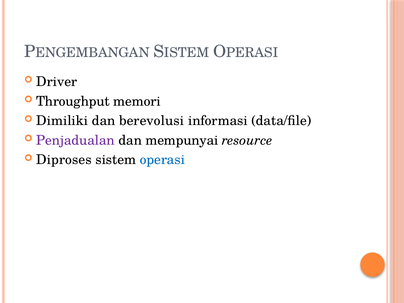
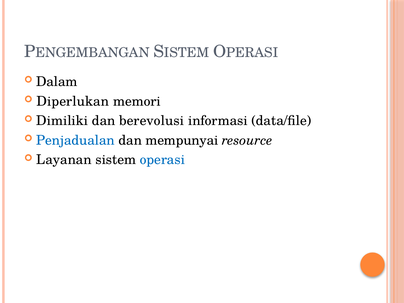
Driver: Driver -> Dalam (57, 82)
Throughput: Throughput -> Diperlukan (73, 101)
Penjadualan colour: purple -> blue (76, 140)
Diproses: Diproses -> Layanan (64, 160)
